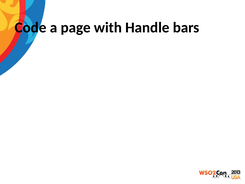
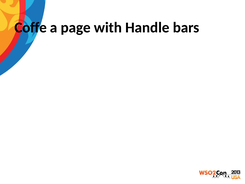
Code: Code -> Coffe (31, 28)
